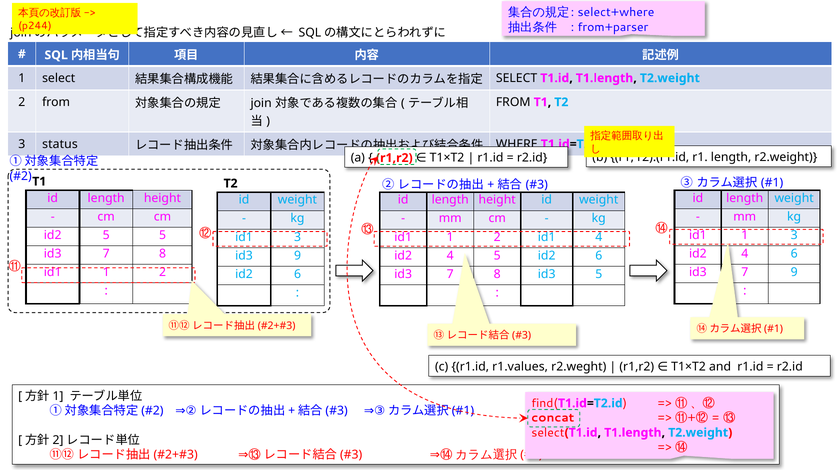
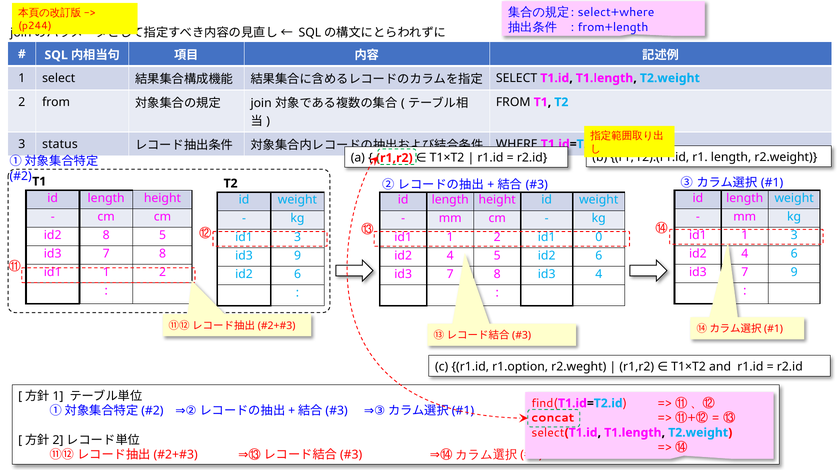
from+parser: from+parser -> from+length (613, 27)
id2 5: 5 -> 8 (106, 235)
id1 4: 4 -> 0 (599, 237)
5: 5 -> 4 (599, 274)
r1.values: r1.values -> r1.option (520, 367)
